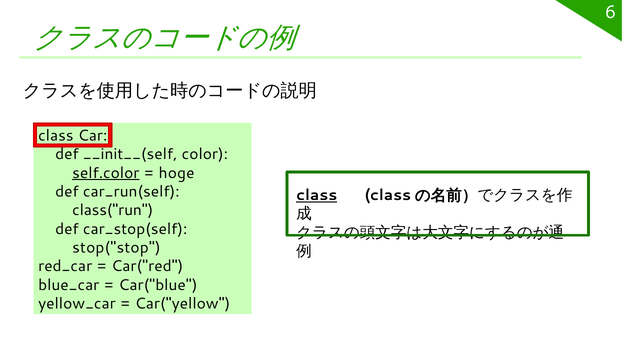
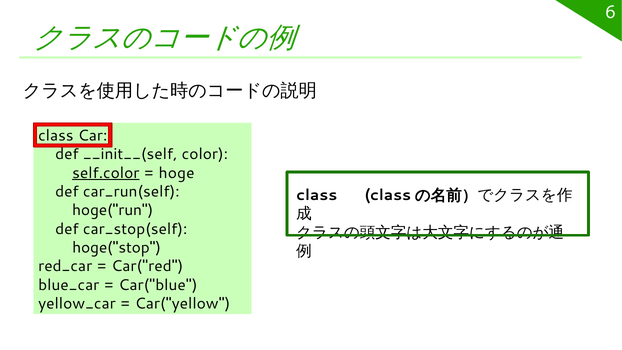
class underline: present -> none (317, 195)
class("run: class("run -> hoge("run (113, 210)
stop("stop: stop("stop -> hoge("stop (117, 247)
